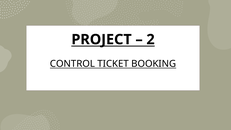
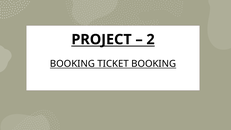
CONTROL: CONTROL -> BOOKING (72, 64)
